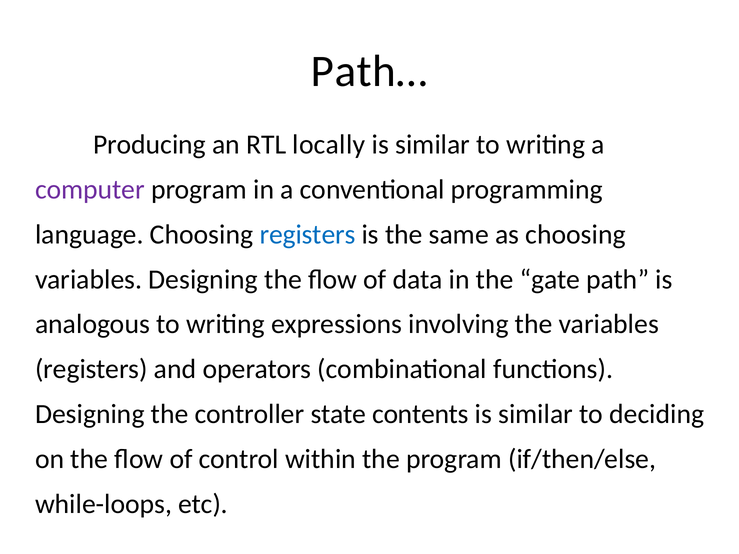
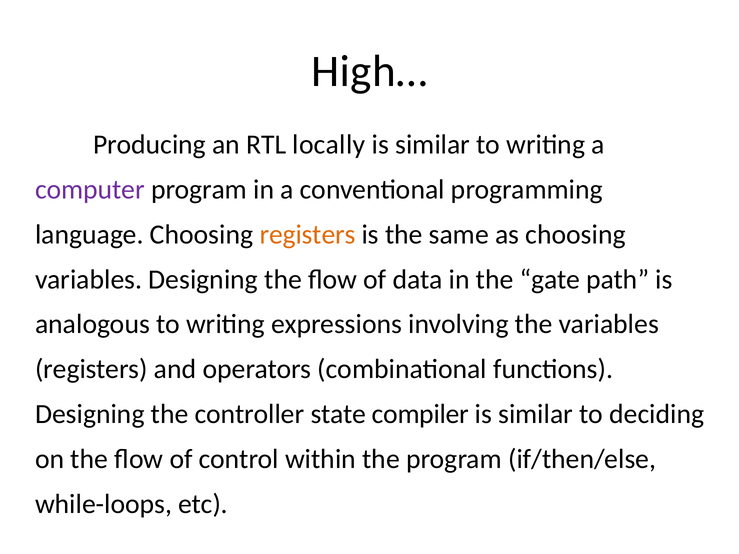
Path…: Path… -> High… (369, 72)
registers colour: blue -> orange (308, 235)
contents: contents -> compiler (420, 414)
